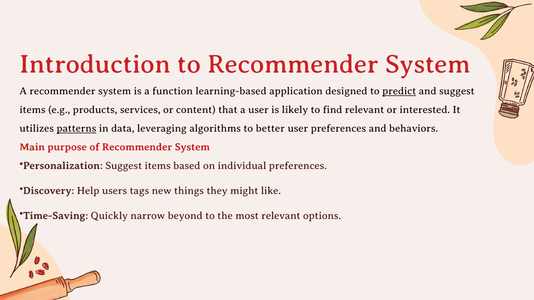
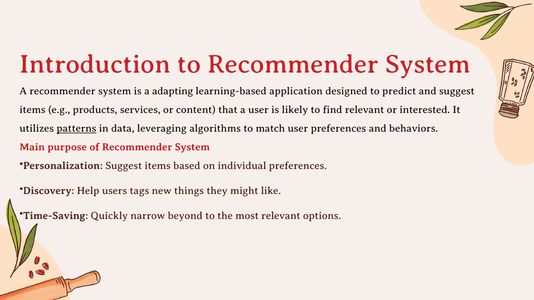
function: function -> adapting (173, 91)
predict underline: present -> none (399, 91)
better: better -> match (270, 129)
